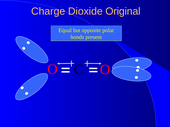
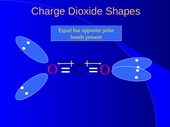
Original: Original -> Shapes (123, 11)
